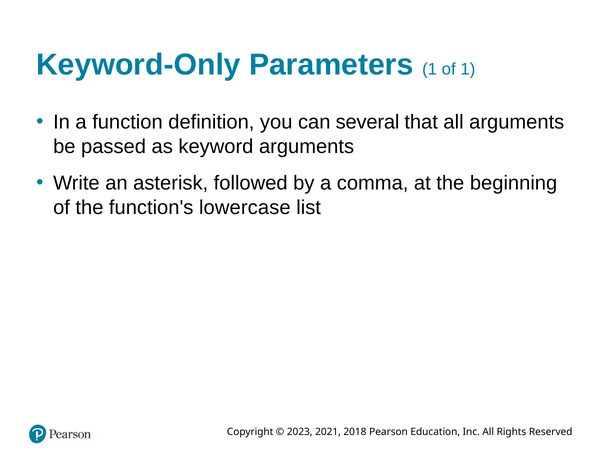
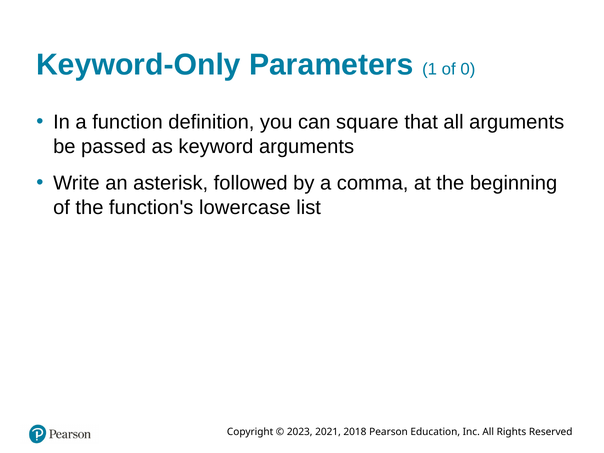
of 1: 1 -> 0 (468, 69)
several: several -> square (367, 122)
